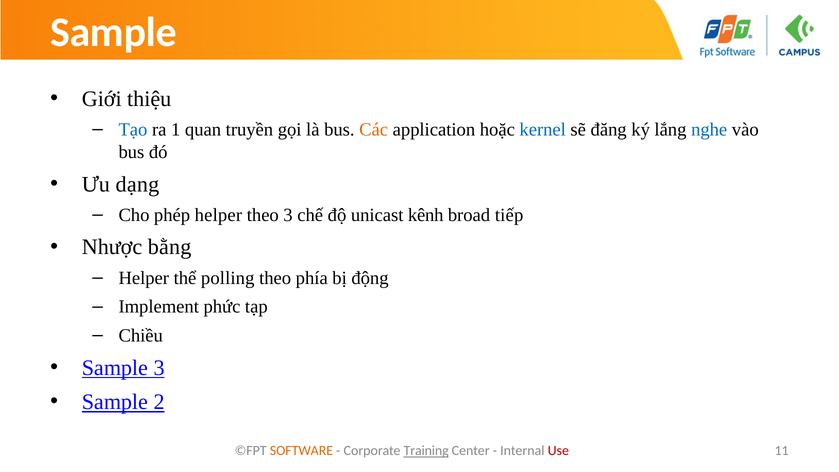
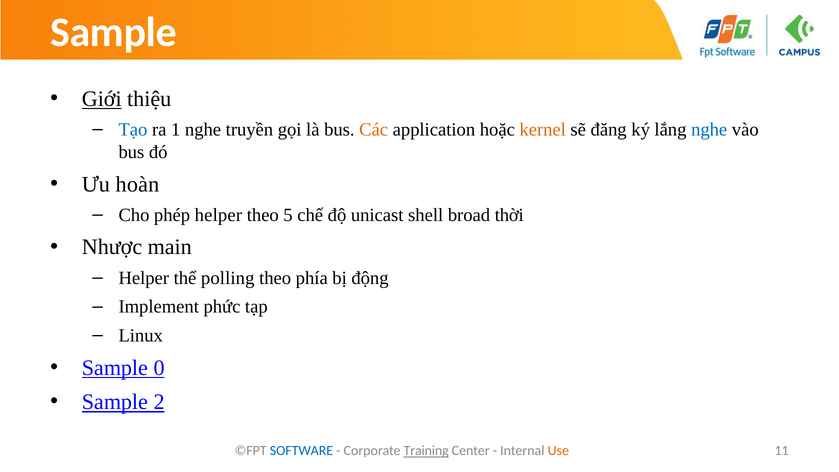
Giới underline: none -> present (102, 99)
1 quan: quan -> nghe (203, 130)
kernel colour: blue -> orange (543, 130)
dạng: dạng -> hoàn (137, 184)
theo 3: 3 -> 5 (288, 215)
kênh: kênh -> shell (426, 215)
tiếp: tiếp -> thời (509, 215)
bằng: bằng -> main (170, 247)
Chiều: Chiều -> Linux (141, 336)
Sample 3: 3 -> 0 (159, 368)
SOFTWARE colour: orange -> blue (301, 451)
Use colour: red -> orange (558, 451)
